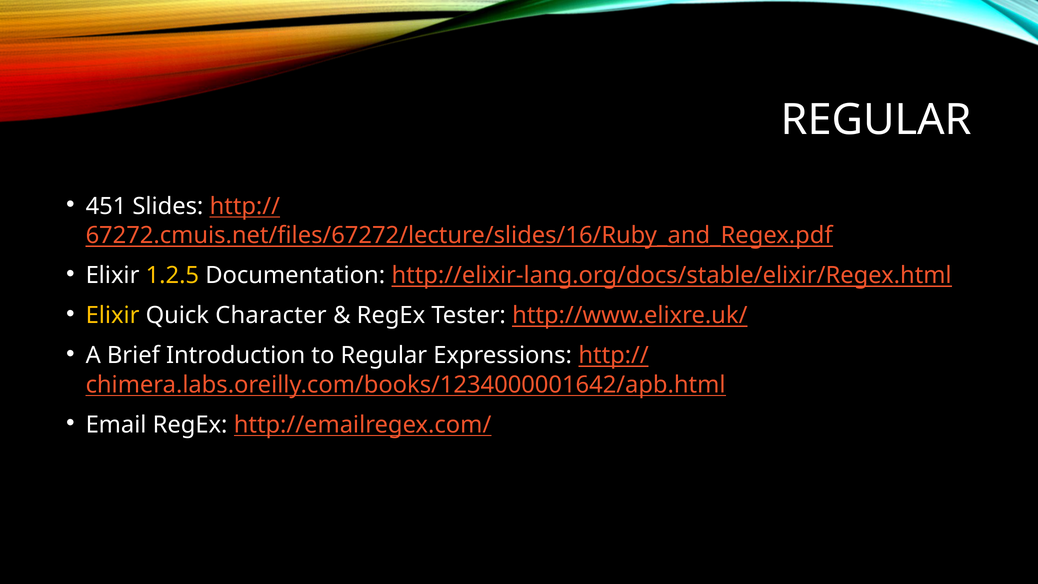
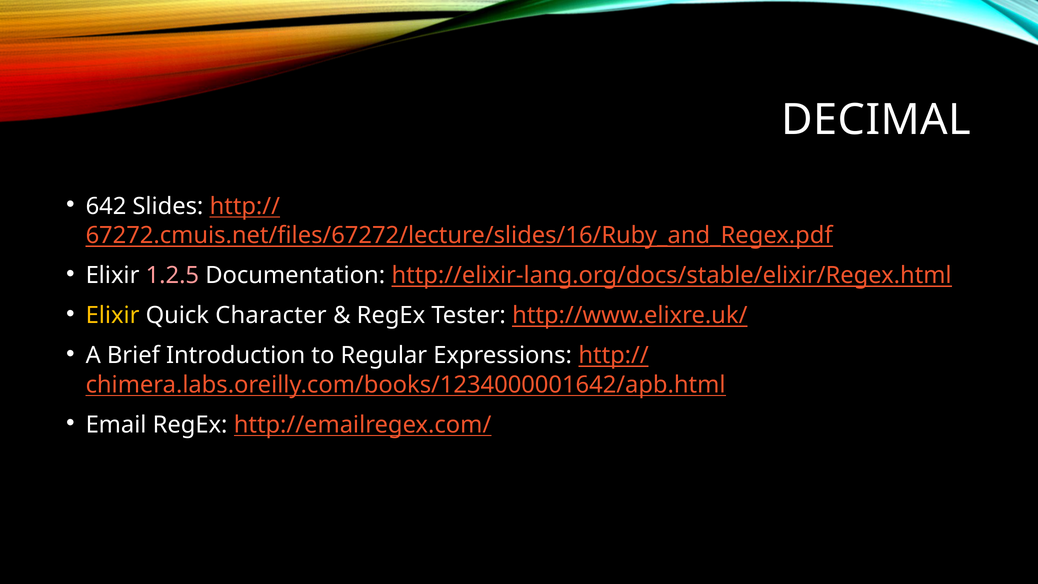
REGULAR: REGULAR -> DECIMAL (876, 120)
451: 451 -> 642 (106, 206)
1.2.5 colour: yellow -> pink (172, 275)
